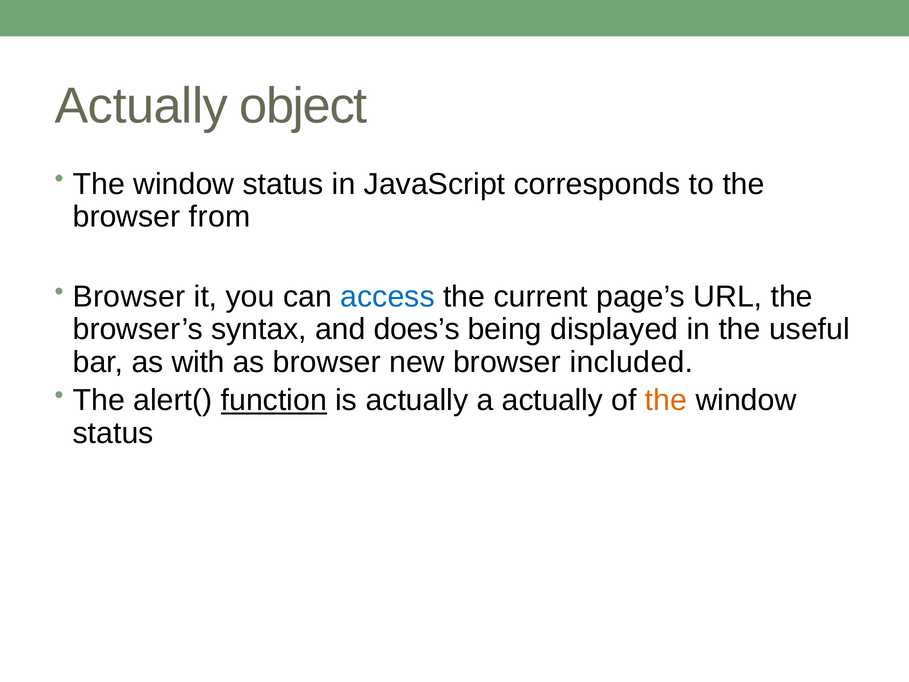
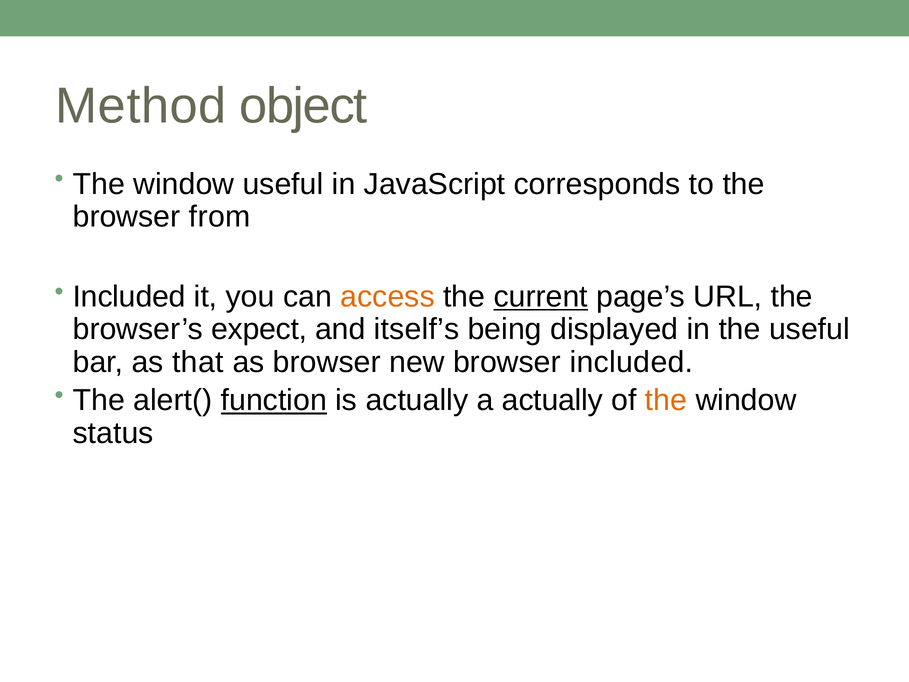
Actually: Actually -> Method (141, 106)
status: status -> useful (283, 184)
Browser: Browser -> Included (129, 297)
access colour: blue -> orange (387, 297)
current underline: none -> present (541, 297)
syntax: syntax -> expect (259, 329)
does’s: does’s -> itself’s (417, 329)
with: with -> that (198, 362)
